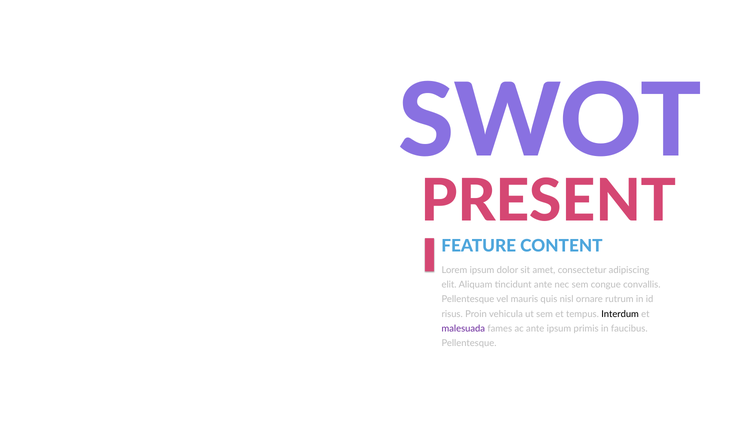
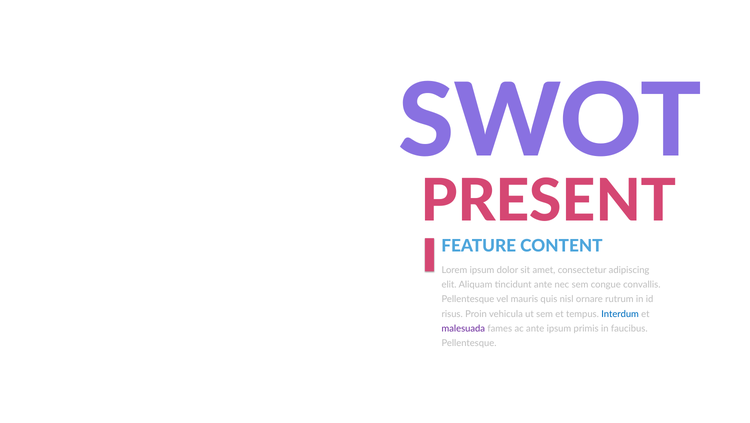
Interdum colour: black -> blue (620, 314)
